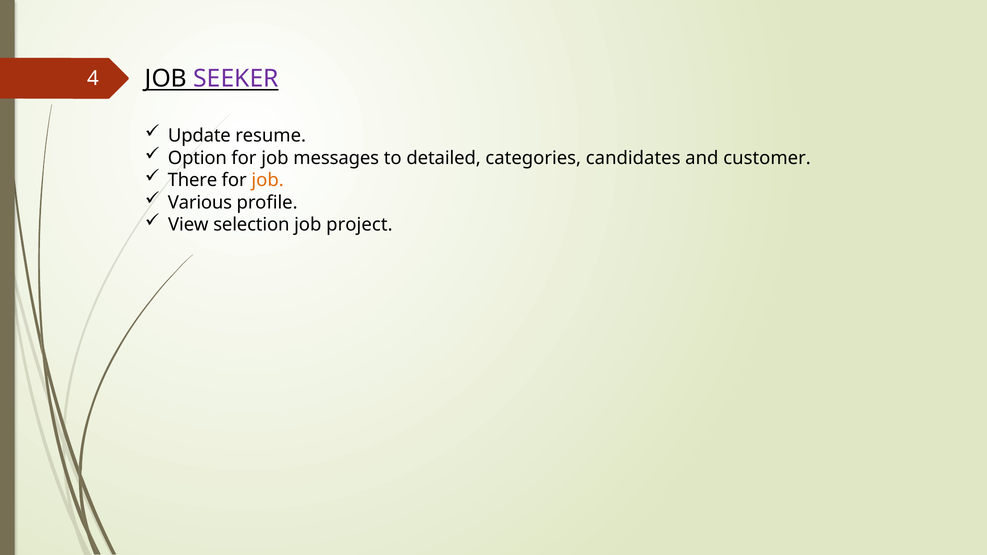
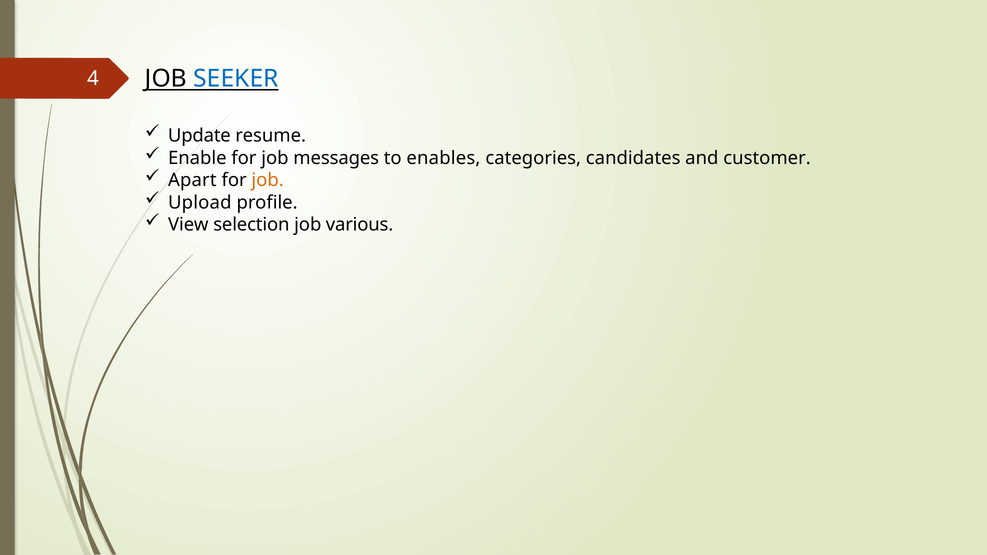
SEEKER colour: purple -> blue (236, 79)
Option: Option -> Enable (197, 158)
detailed: detailed -> enables (443, 158)
There: There -> Apart (192, 180)
Various: Various -> Upload (200, 203)
project: project -> various (360, 225)
